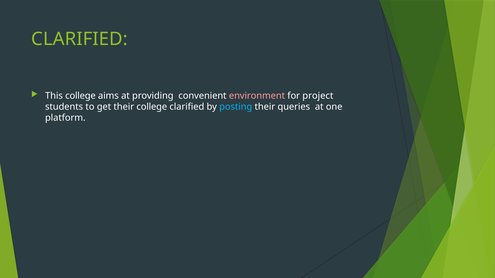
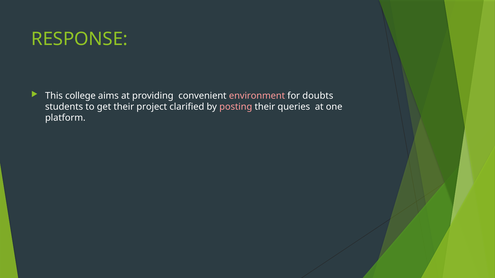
CLARIFIED: CLARIFIED -> RESPONSE (80, 39)
project: project -> doubts (318, 96)
their college: college -> project (152, 107)
posting colour: light blue -> pink (236, 107)
